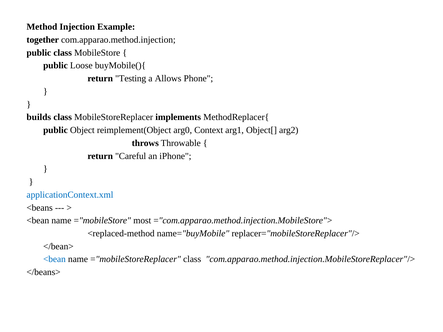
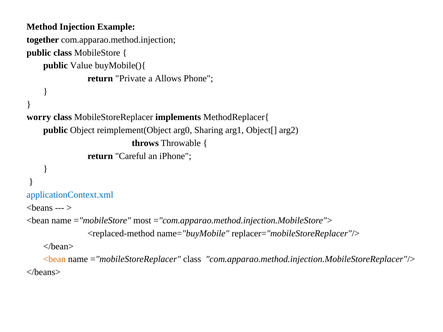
Loose: Loose -> Value (81, 66)
Testing: Testing -> Private (131, 79)
builds: builds -> worry (39, 117)
Context: Context -> Sharing (209, 130)
<bean colour: blue -> orange (54, 259)
